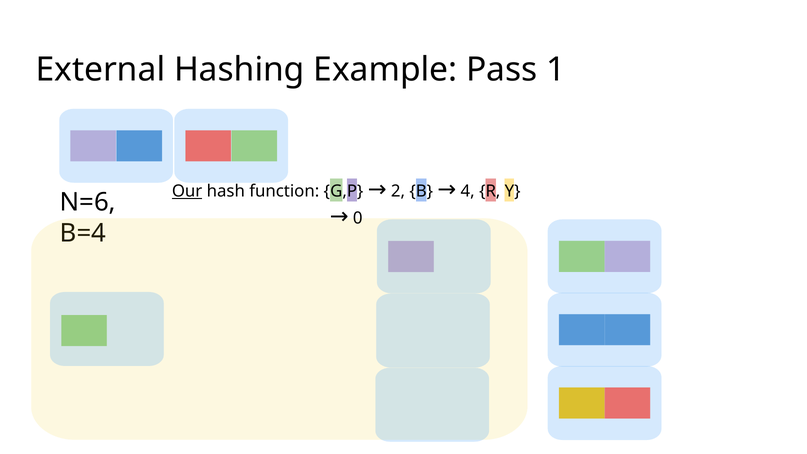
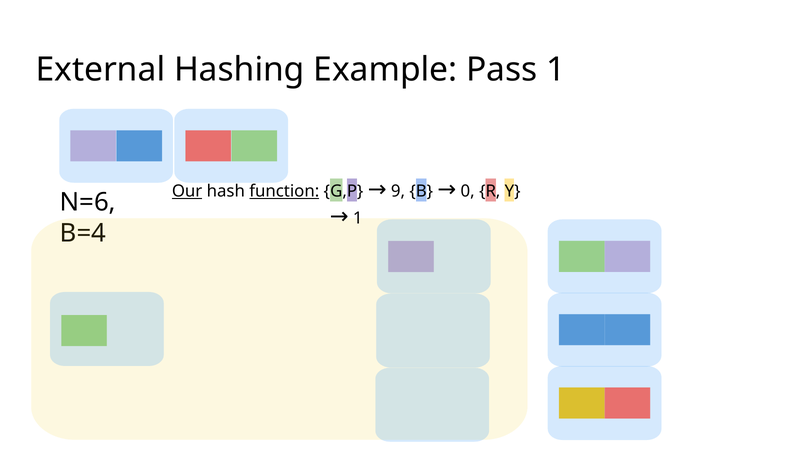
function underline: none -> present (284, 191)
2: 2 -> 9 (398, 191)
4: 4 -> 0 (468, 191)
0: 0 -> 1 (358, 218)
